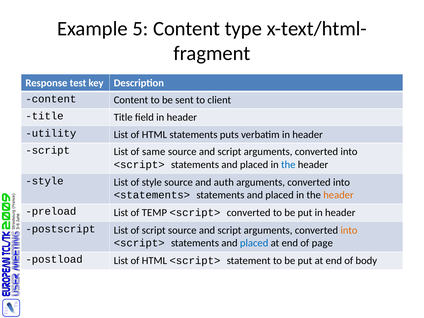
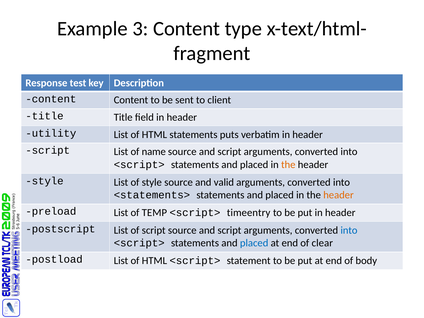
5: 5 -> 3 (140, 29)
same: same -> name (154, 152)
the colour: blue -> orange (288, 165)
auth: auth -> valid (224, 182)
<script> converted: converted -> timeentry (249, 213)
into colour: orange -> blue (349, 230)
page: page -> clear (322, 243)
